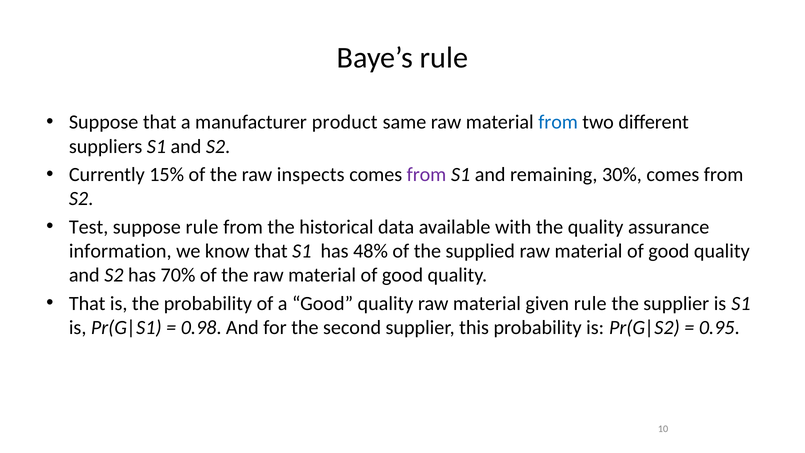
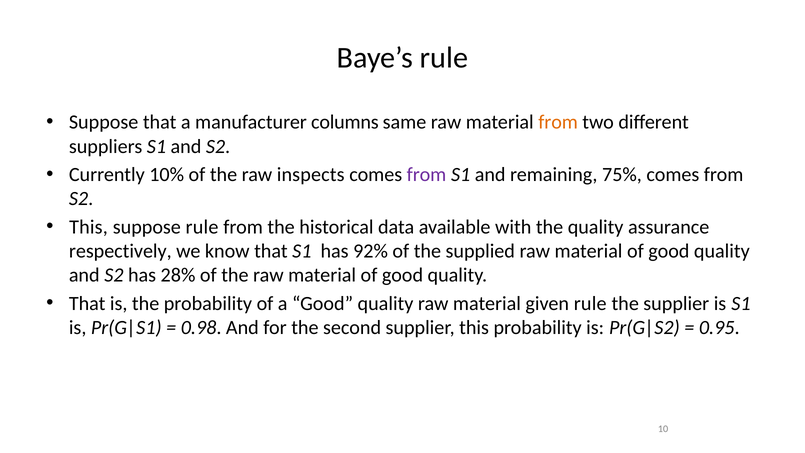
product: product -> columns (345, 122)
from colour: blue -> orange (558, 122)
15%: 15% -> 10% (167, 174)
30%: 30% -> 75% (622, 174)
Test: Test -> This (88, 227)
information: information -> respectively (120, 251)
48%: 48% -> 92% (371, 251)
70%: 70% -> 28% (178, 275)
